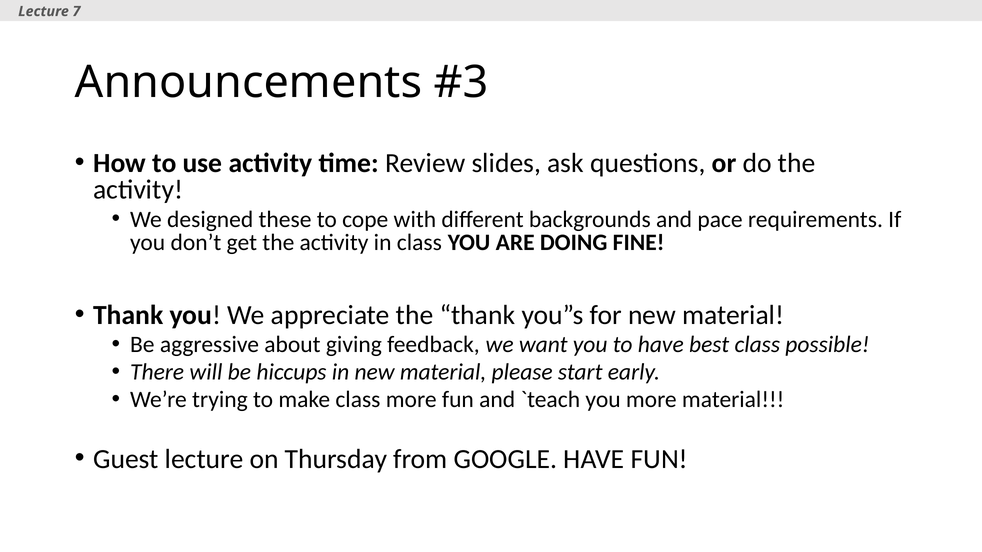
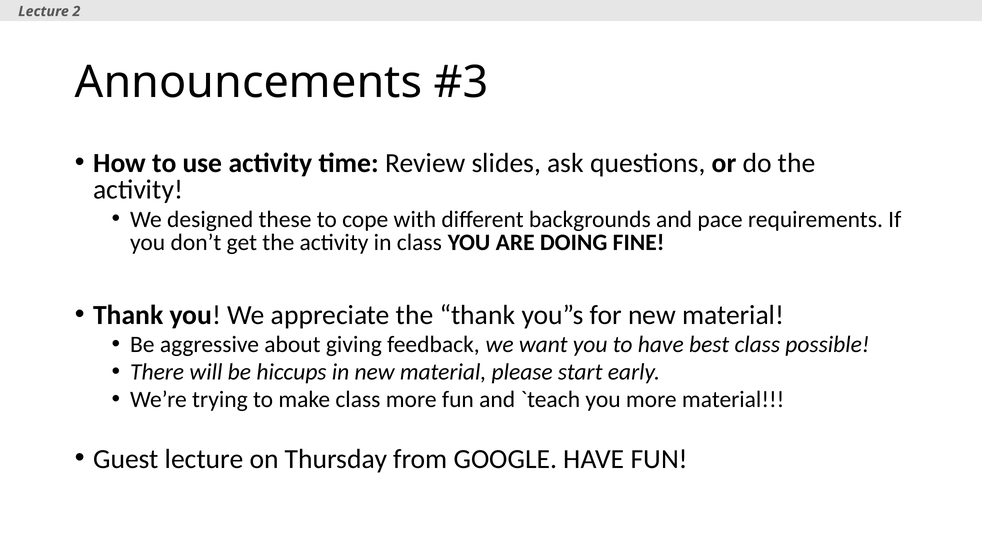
7: 7 -> 2 (76, 11)
